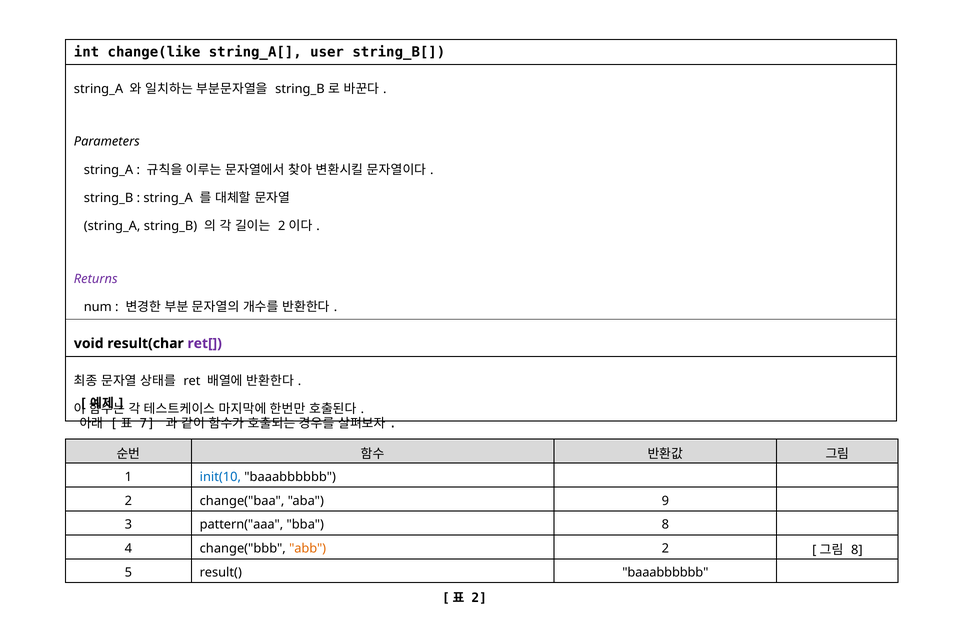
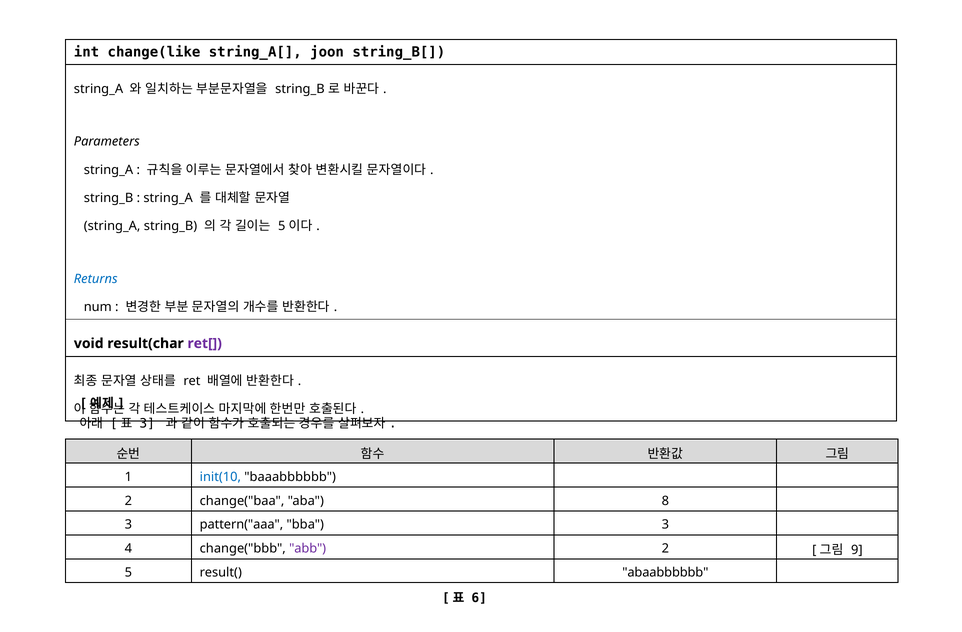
user: user -> joon (327, 52)
2: 2 -> 5 (282, 226)
Returns colour: purple -> blue (96, 279)
7: 7 -> 3 (147, 423)
9: 9 -> 8 (665, 501)
bba 8: 8 -> 3 (665, 525)
abb colour: orange -> purple (308, 548)
8: 8 -> 9 (857, 550)
result( baaabbbbbb: baaabbbbbb -> abaabbbbbb (665, 572)
2: 2 -> 6 (479, 598)
